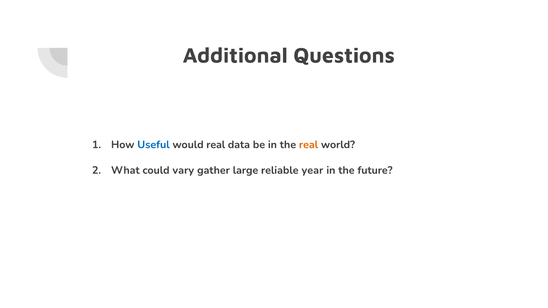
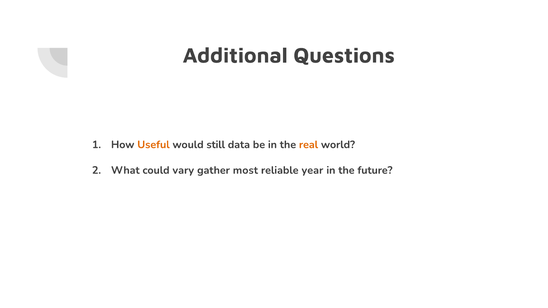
Useful colour: blue -> orange (153, 145)
would real: real -> still (216, 145)
large: large -> most (245, 170)
